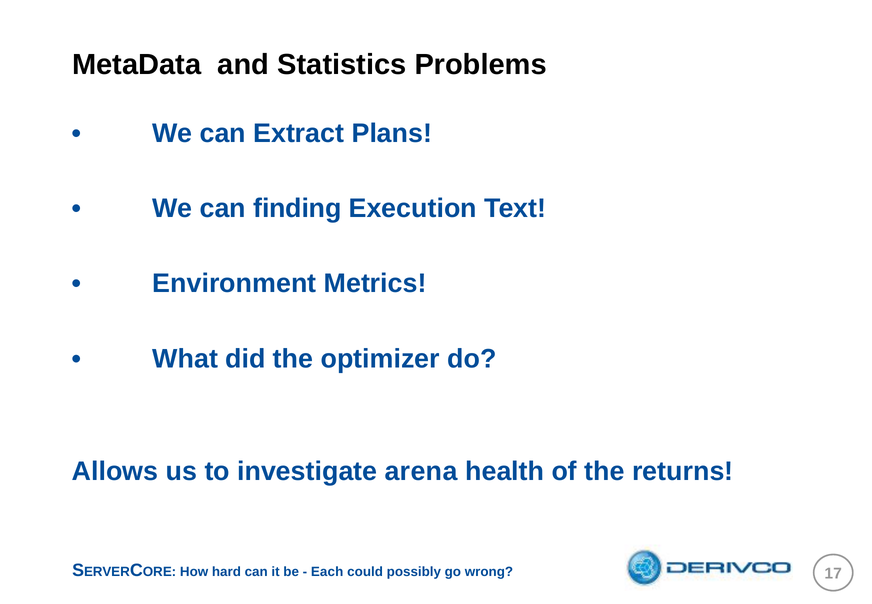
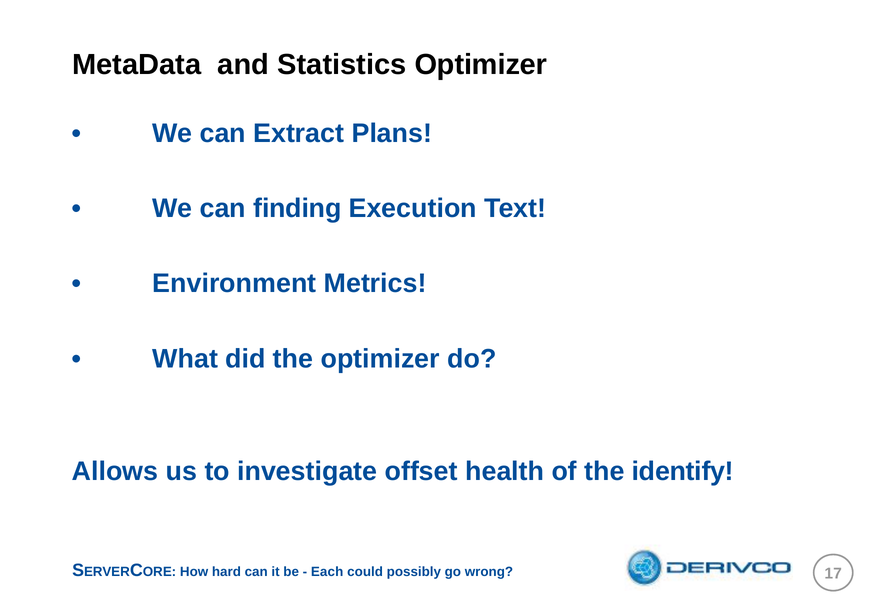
Statistics Problems: Problems -> Optimizer (481, 65)
arena: arena -> offset (421, 471)
returns: returns -> identify (683, 471)
